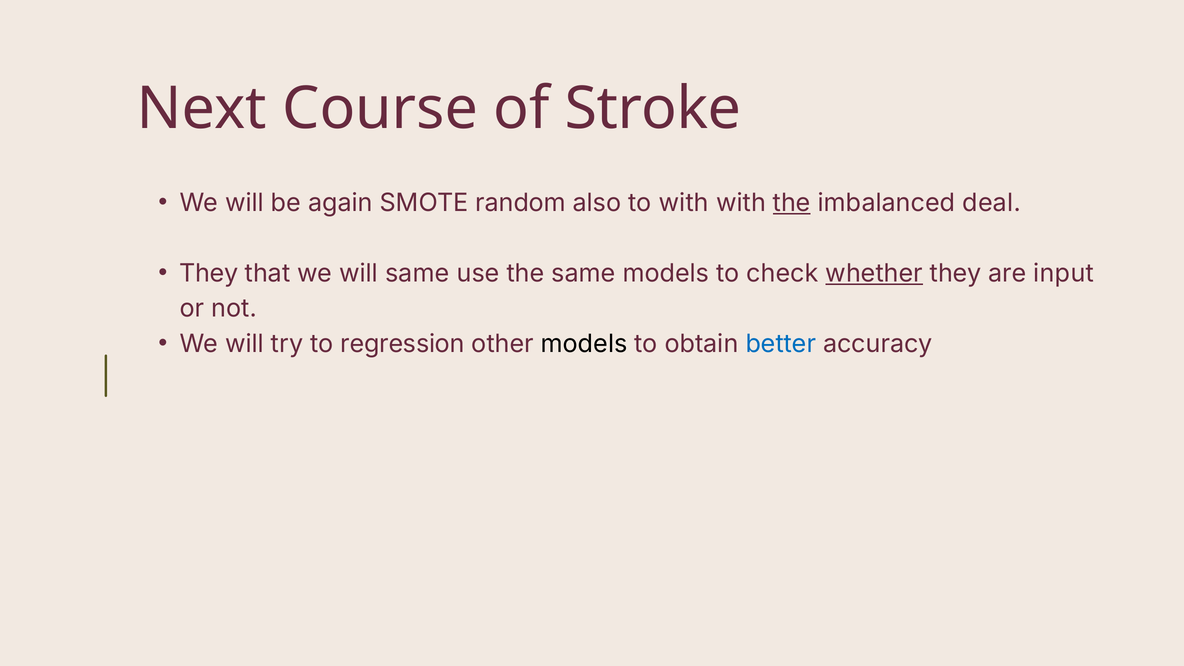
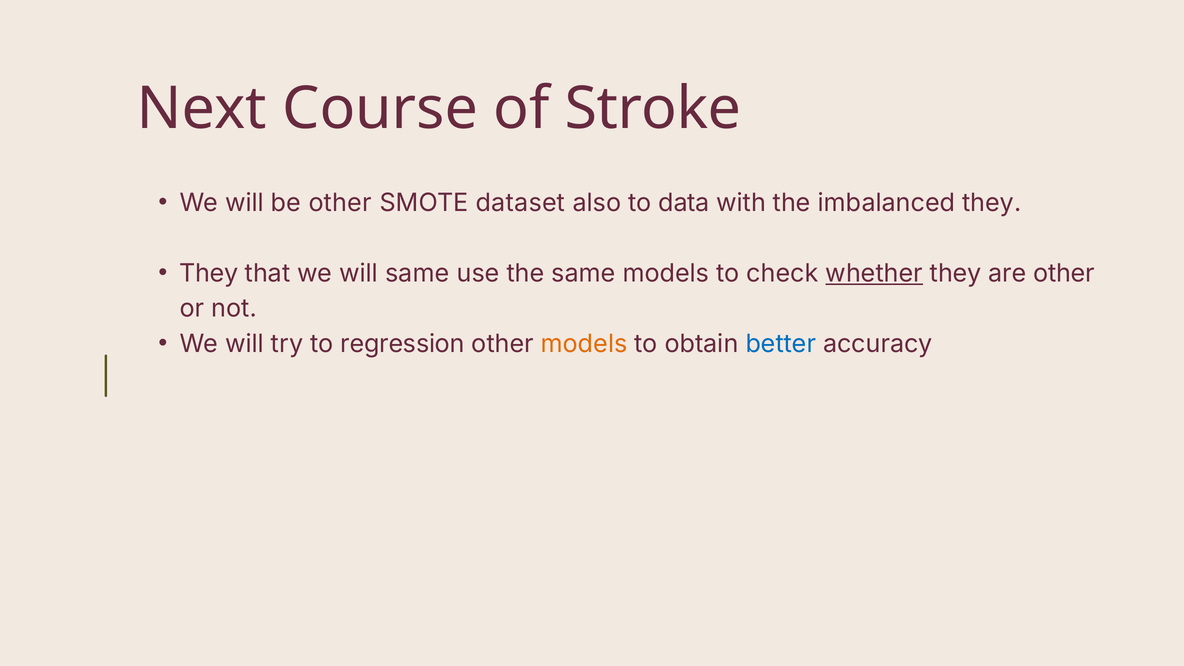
be again: again -> other (340, 203)
random: random -> dataset (520, 203)
to with: with -> data (684, 203)
the underline: present -> none (792, 203)
imbalanced deal: deal -> they (992, 203)
are input: input -> other (1064, 273)
models colour: black -> orange (584, 344)
